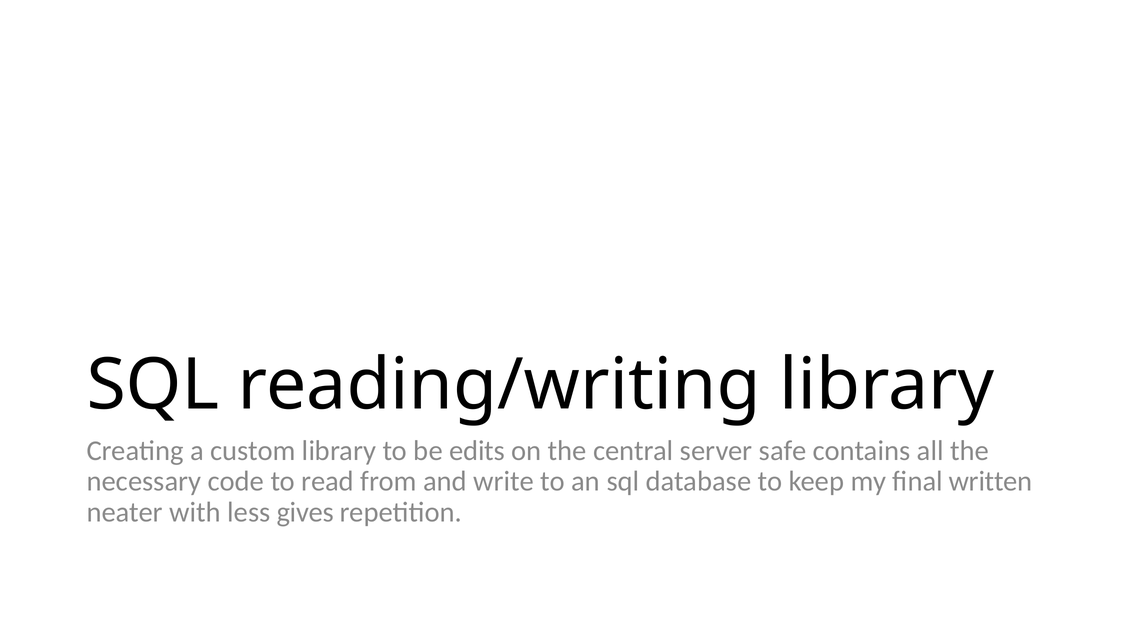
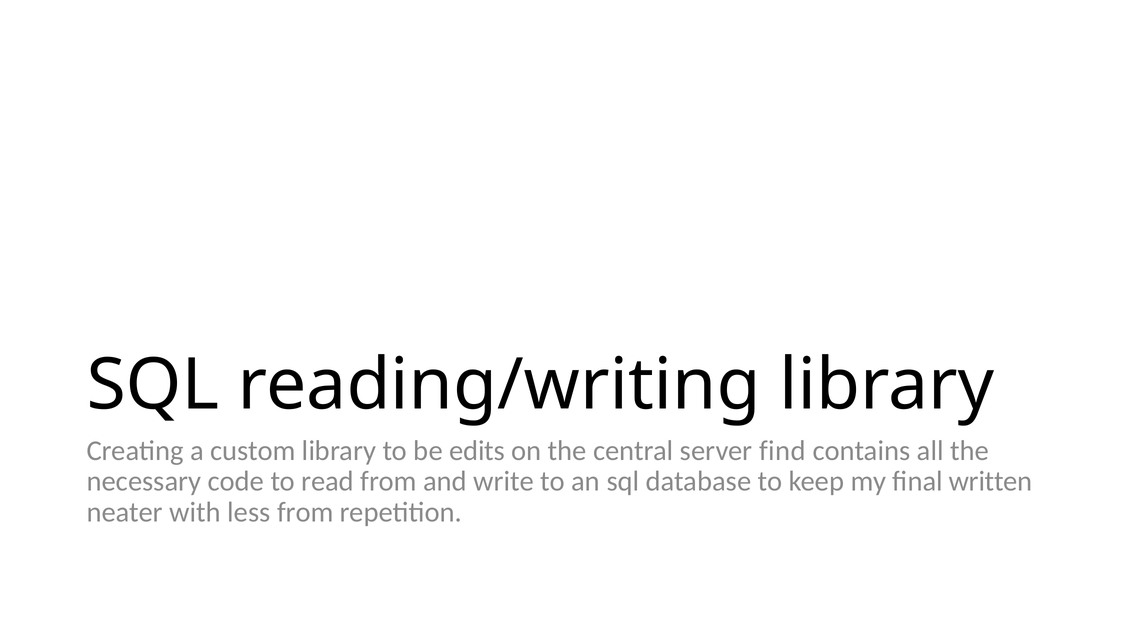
safe: safe -> find (783, 451)
less gives: gives -> from (305, 512)
